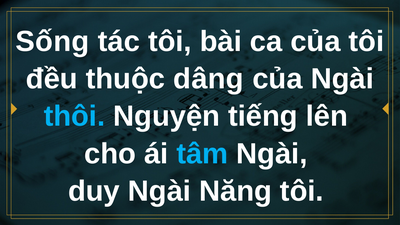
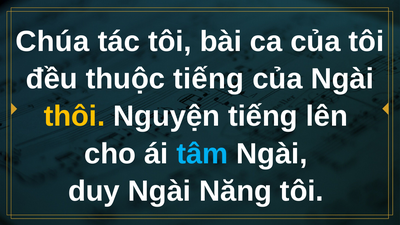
Sống: Sống -> Chúa (52, 41)
thuộc dâng: dâng -> tiếng (209, 79)
thôi colour: light blue -> yellow (74, 116)
